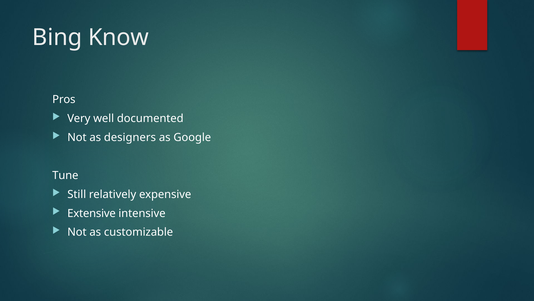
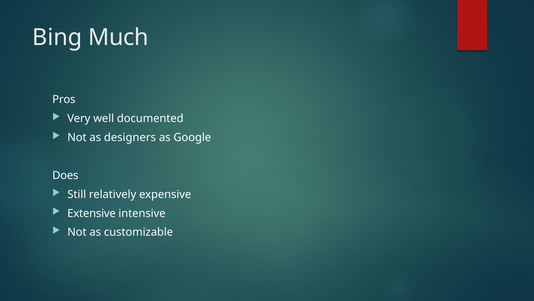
Know: Know -> Much (118, 37)
Tune: Tune -> Does (65, 175)
